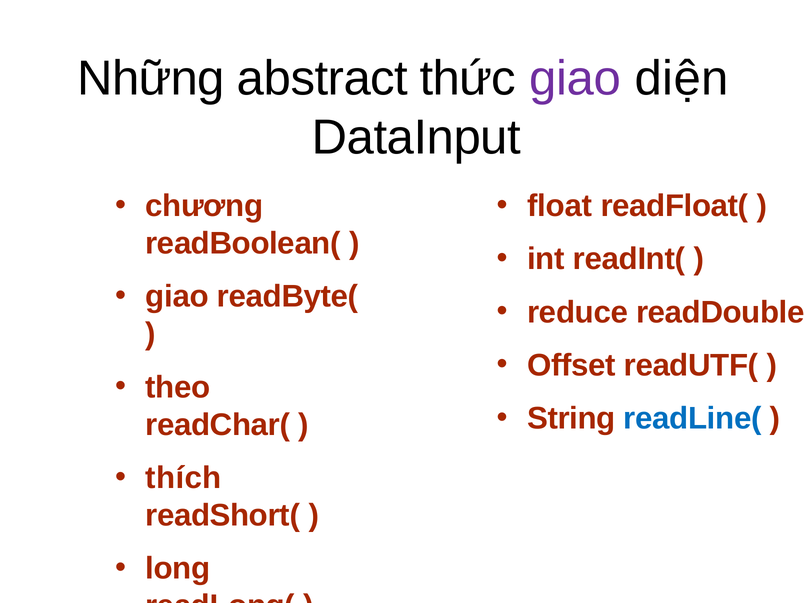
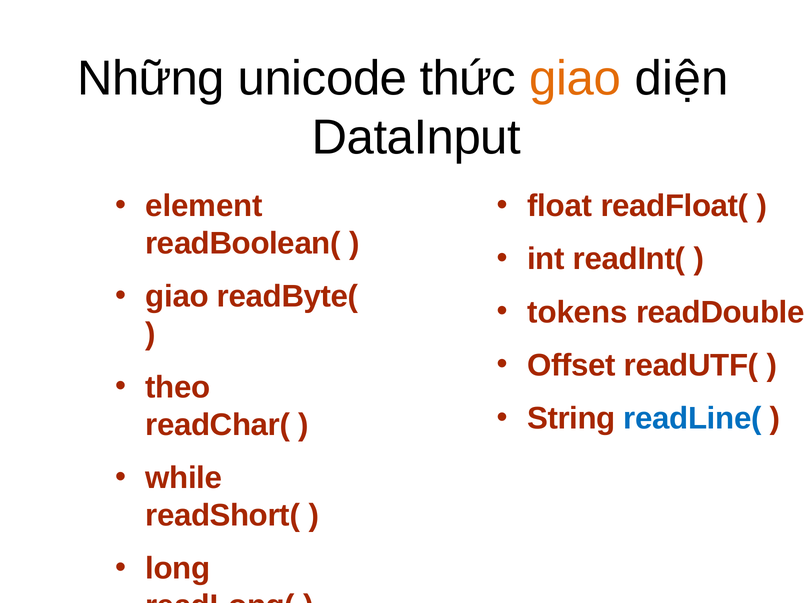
abstract: abstract -> unicode (322, 78)
giao colour: purple -> orange (575, 78)
chương: chương -> element (204, 206)
reduce: reduce -> tokens (577, 312)
thích: thích -> while (184, 478)
